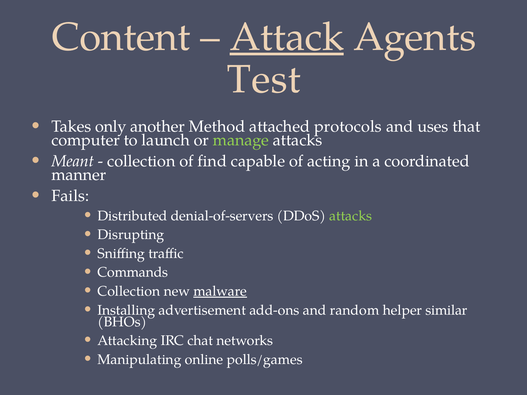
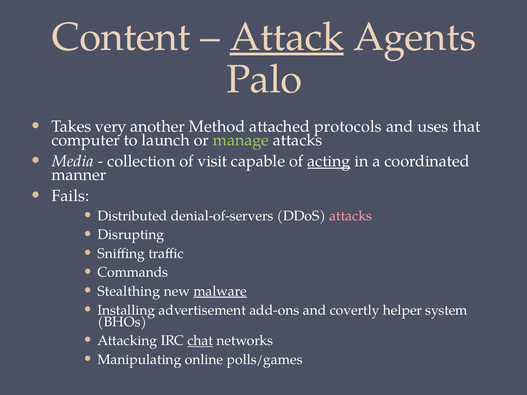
Test: Test -> Palo (264, 79)
only: only -> very (111, 127)
Meant: Meant -> Media (73, 161)
find: find -> visit (212, 161)
acting underline: none -> present (329, 161)
attacks colour: light green -> pink (351, 216)
Collection: Collection -> Stealthing (129, 291)
random: random -> covertly (355, 310)
similar: similar -> system (446, 310)
chat underline: none -> present (200, 341)
